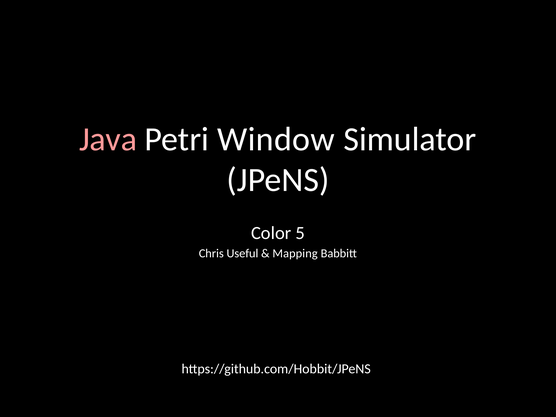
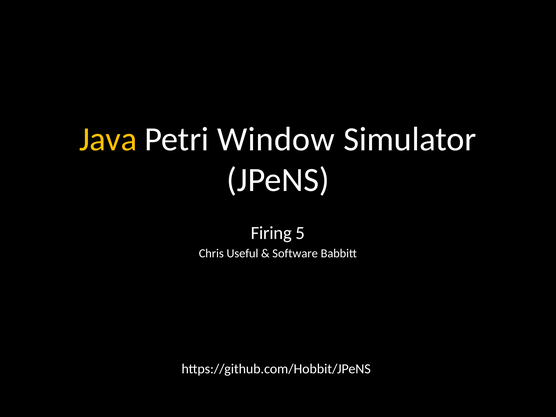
Java colour: pink -> yellow (108, 139)
Color: Color -> Firing (271, 233)
Mapping: Mapping -> Software (295, 254)
